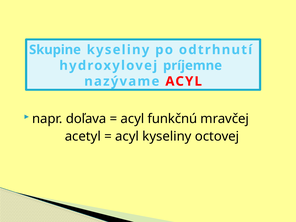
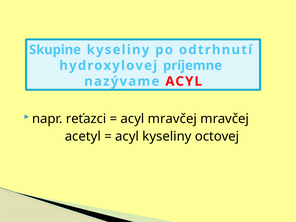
doľava: doľava -> reťazci (86, 119)
acyl funkčnú: funkčnú -> mravčej (172, 119)
